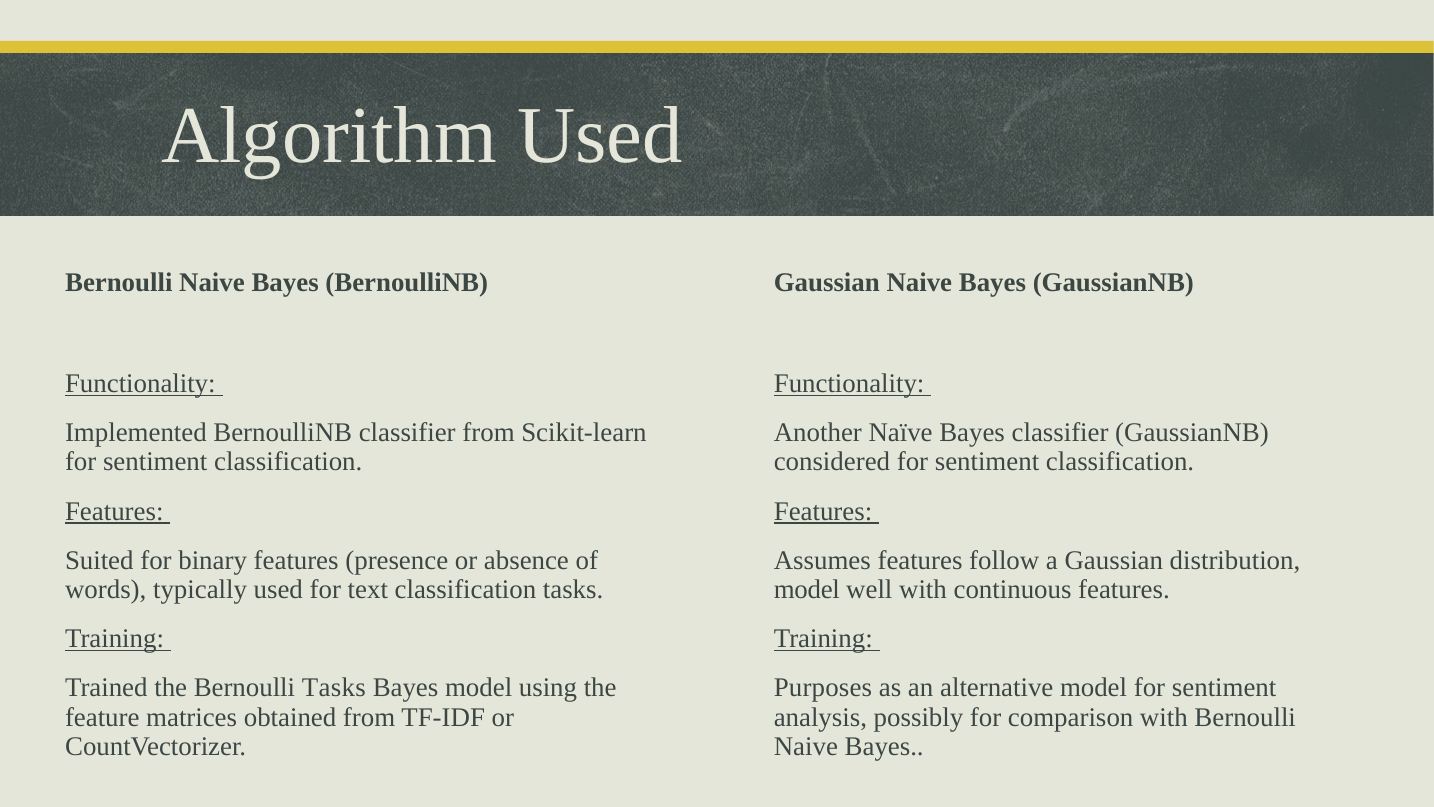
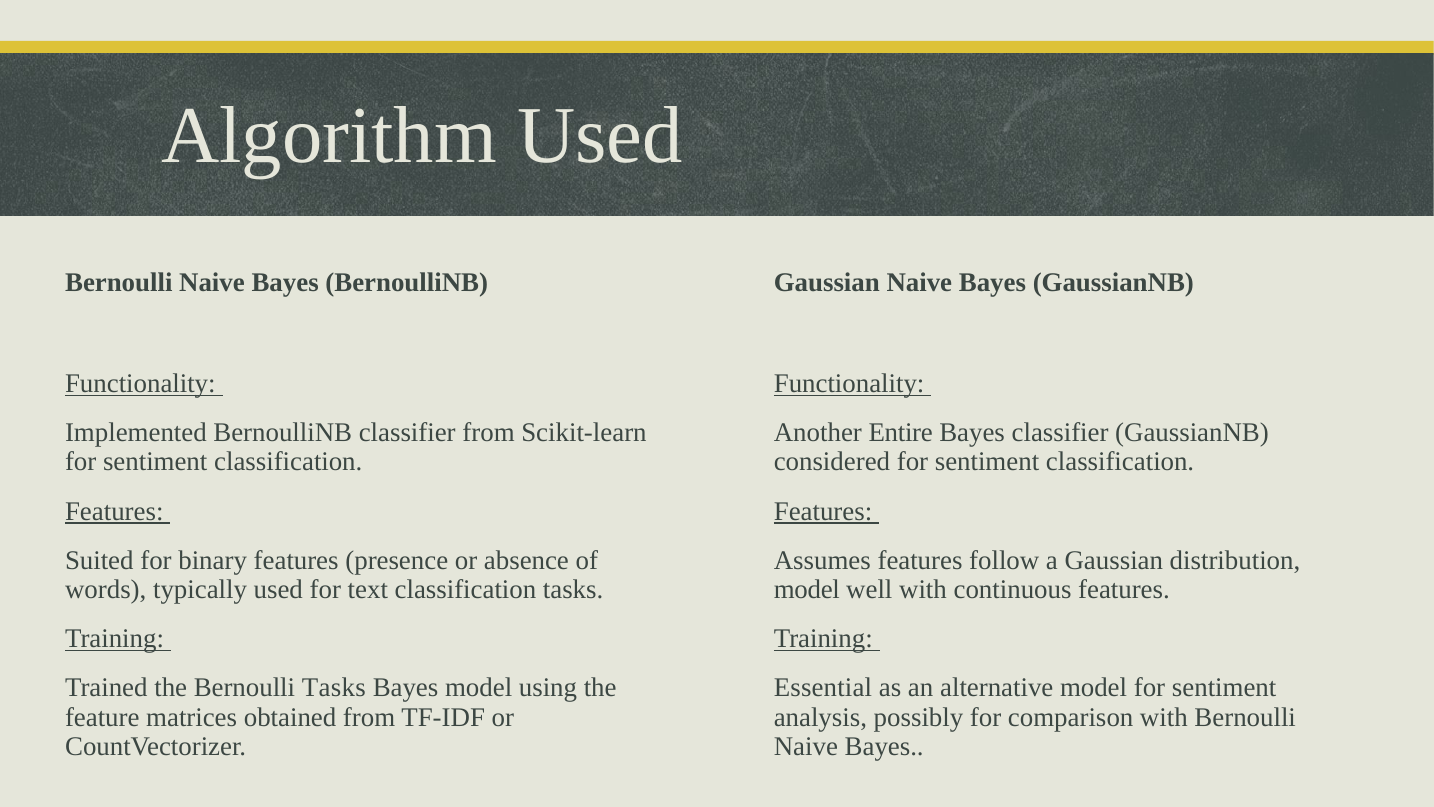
Naïve: Naïve -> Entire (901, 433)
Purposes: Purposes -> Essential (823, 688)
